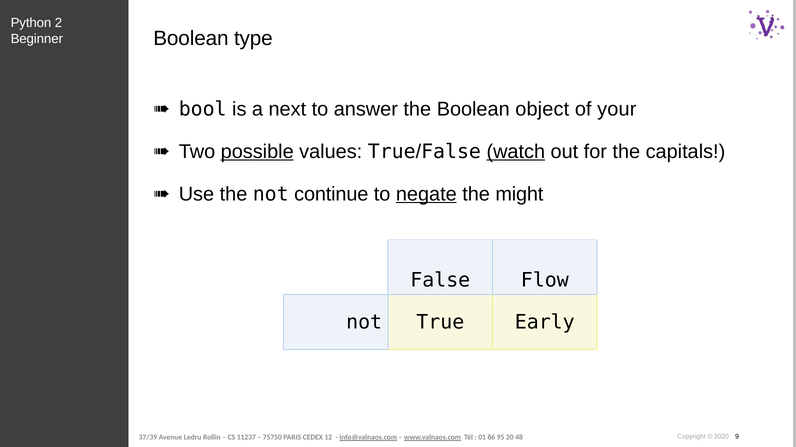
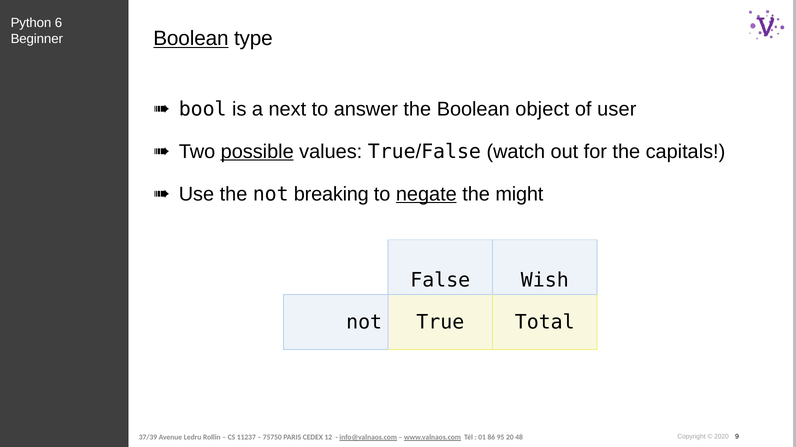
2: 2 -> 6 (59, 23)
Boolean underline: none -> present (191, 39)
your: your -> user (617, 109)
watch underline: present -> none (516, 152)
continue: continue -> breaking (331, 194)
Flow: Flow -> Wish (545, 281)
Early: Early -> Total (545, 323)
